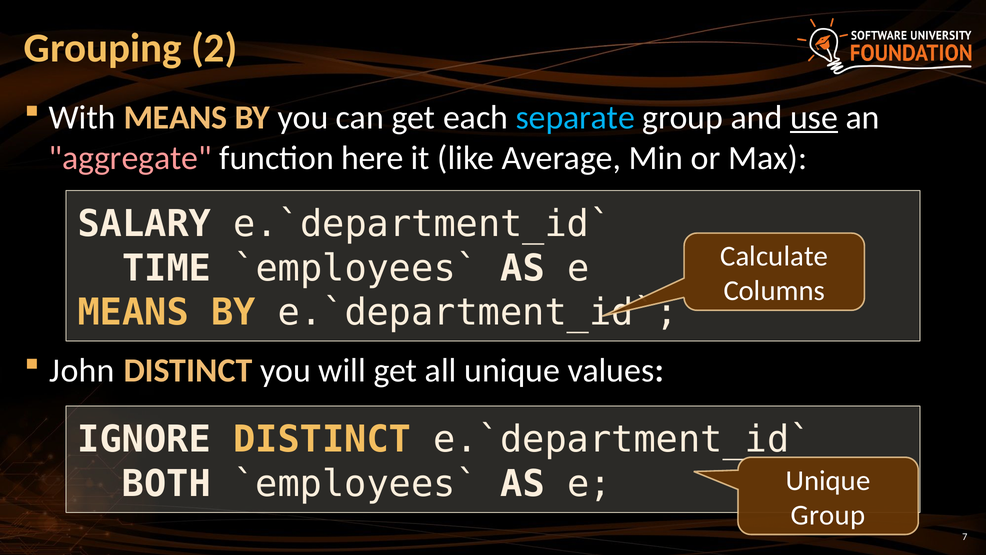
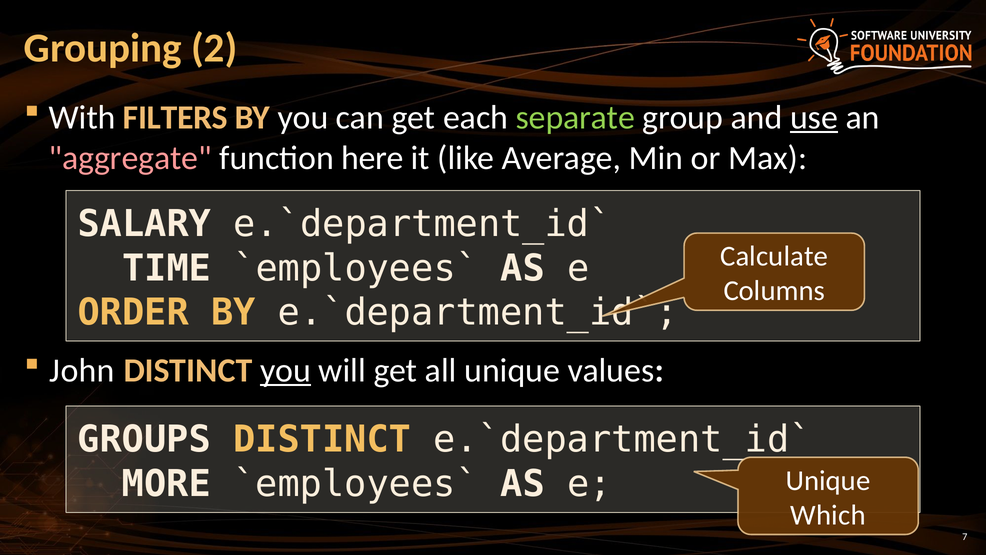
With MEANS: MEANS -> FILTERS (175, 117)
separate colour: light blue -> light green (575, 117)
MEANS: MEANS -> ORDER (133, 313)
you underline: none -> present (286, 370)
IGNORE: IGNORE -> GROUPS (144, 440)
BOTH: BOTH -> MORE (166, 484)
Group: Group -> Which (828, 515)
